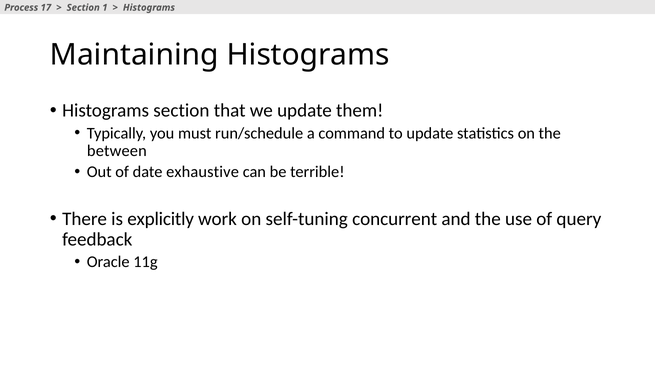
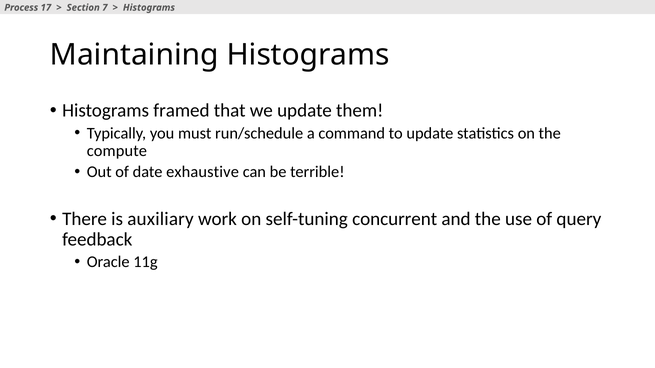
1: 1 -> 7 (105, 8)
Histograms section: section -> framed (181, 111)
between: between -> compute (117, 151)
explicitly: explicitly -> auxiliary (160, 219)
